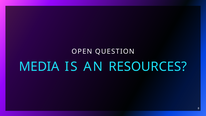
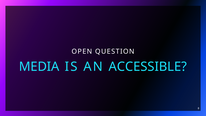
RESOURCES: RESOURCES -> ACCESSIBLE (148, 67)
